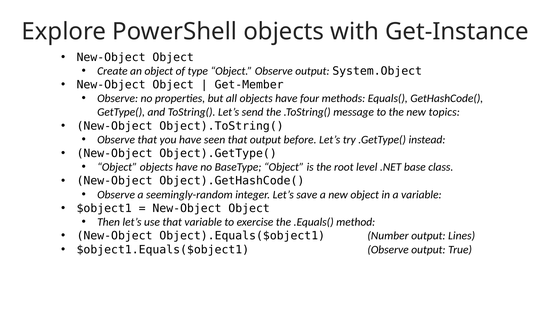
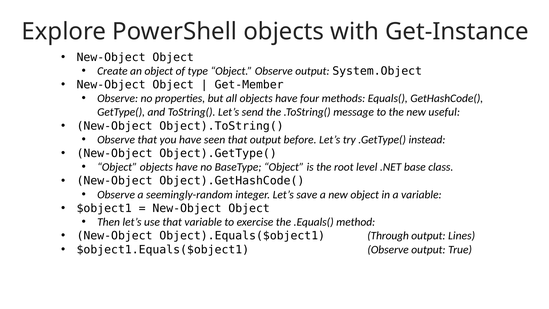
topics: topics -> useful (444, 112)
Number: Number -> Through (388, 236)
